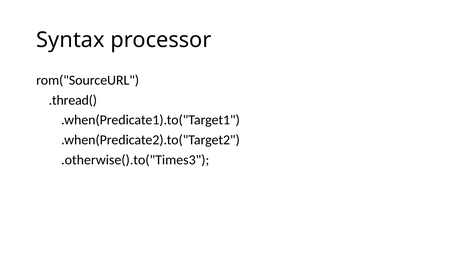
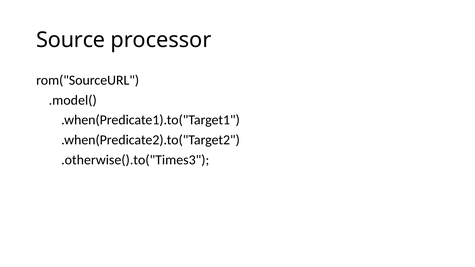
Syntax: Syntax -> Source (71, 40)
.thread(: .thread( -> .model( (73, 100)
